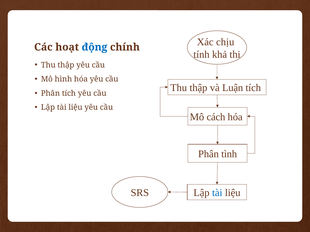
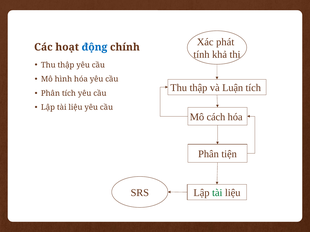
chịu: chịu -> phát (225, 42)
tình: tình -> tiện (229, 154)
tài colour: blue -> green (217, 193)
